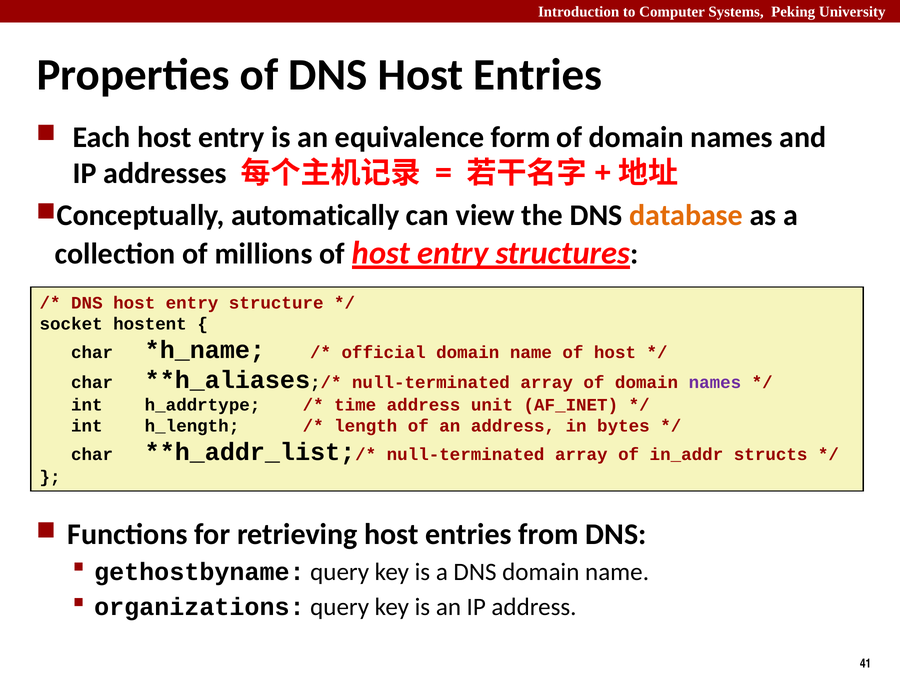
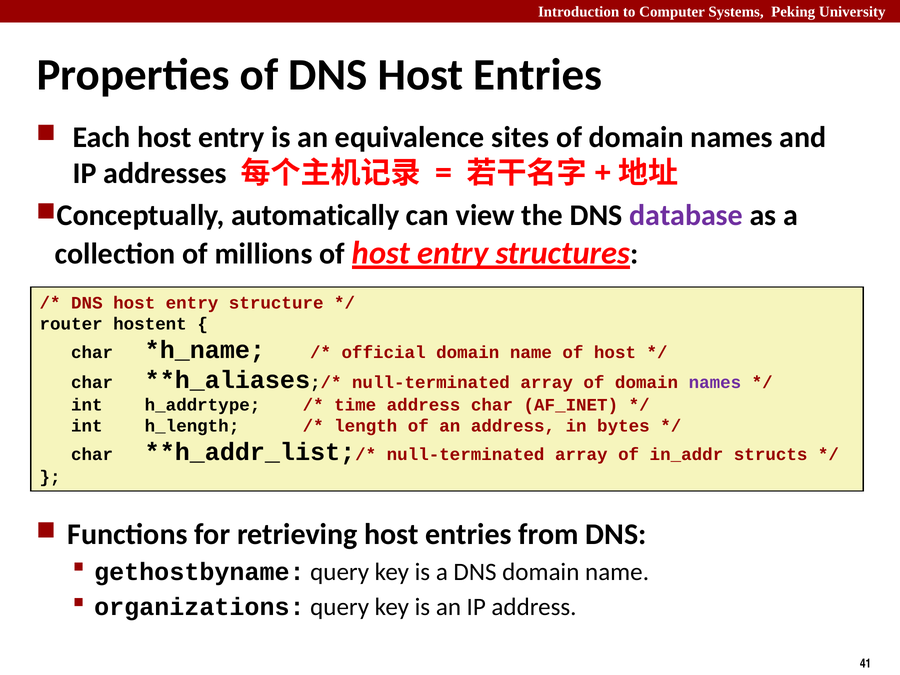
form: form -> sites (520, 137)
database colour: orange -> purple (686, 216)
socket: socket -> router (71, 324)
address unit: unit -> char (492, 405)
